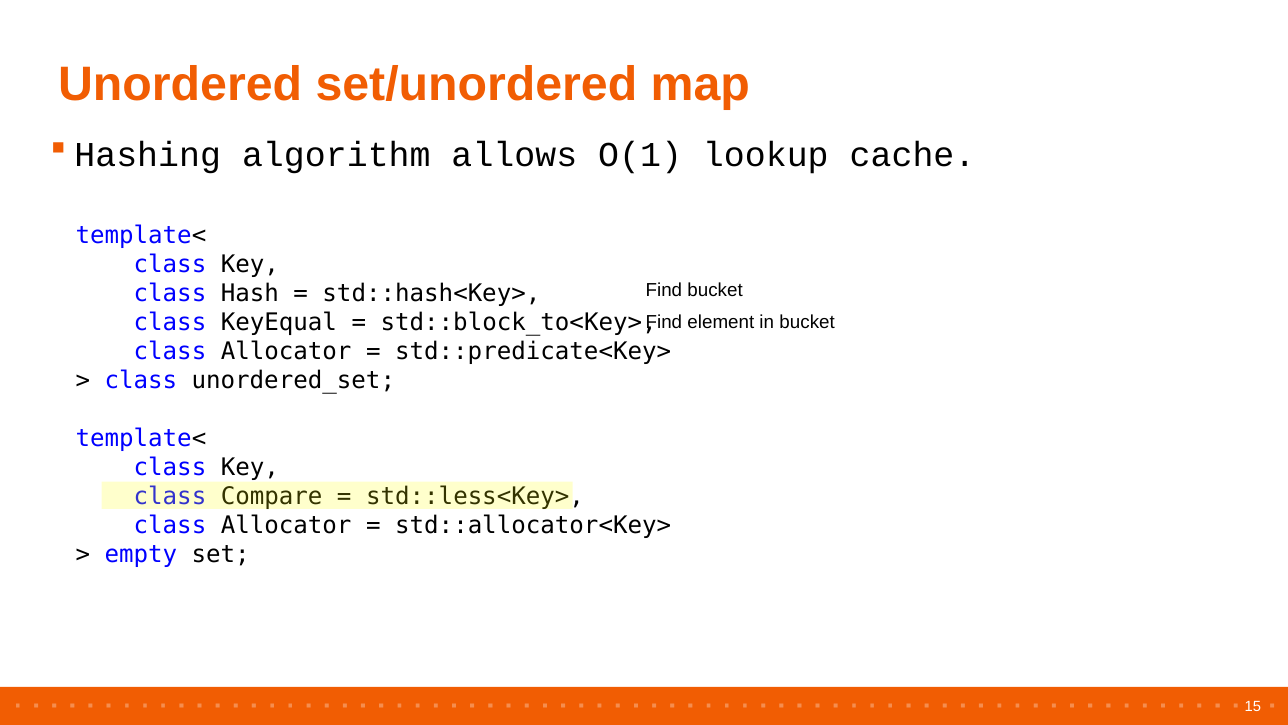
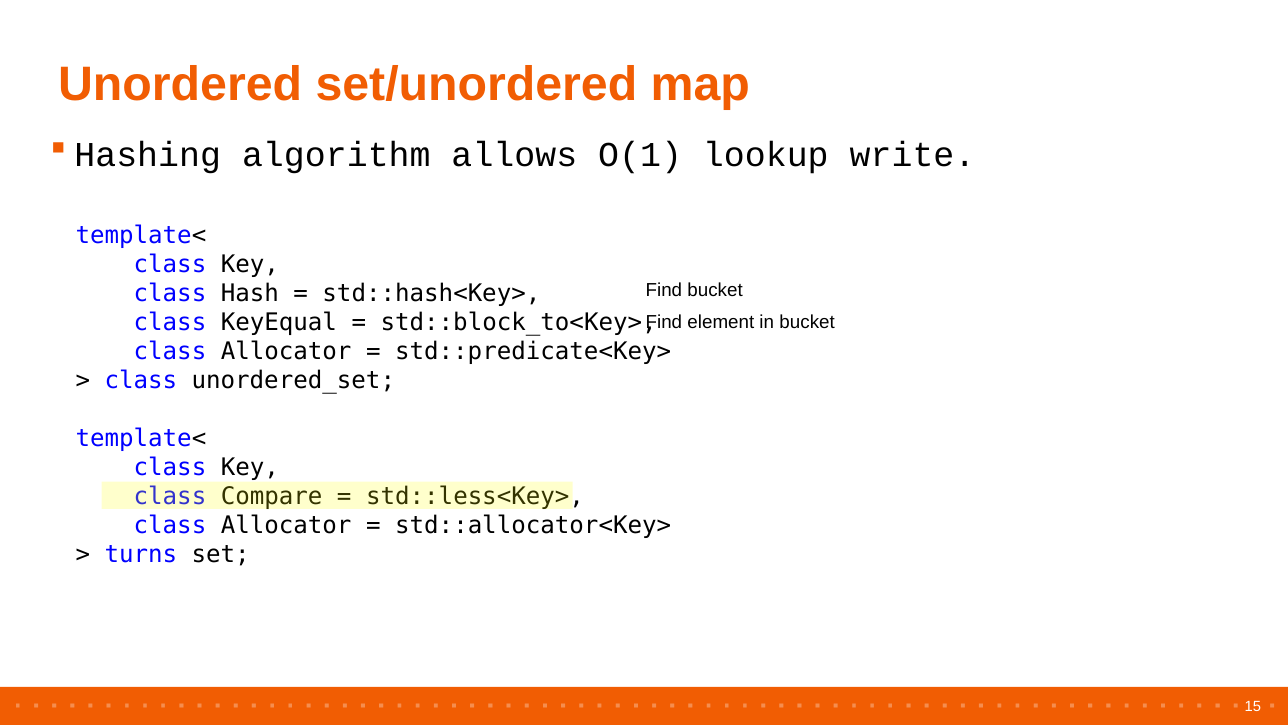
cache: cache -> write (912, 154)
empty: empty -> turns (141, 555)
